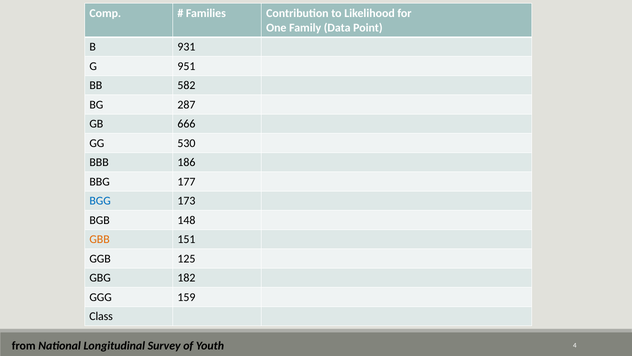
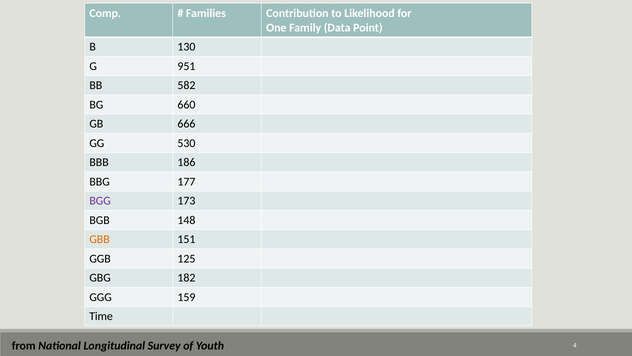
931: 931 -> 130 (186, 47)
287: 287 -> 660 (186, 105)
BGG colour: blue -> purple (100, 201)
Class: Class -> Time (101, 316)
